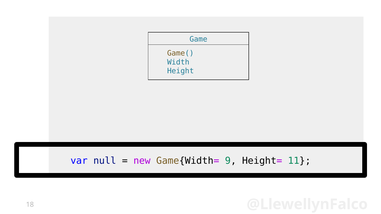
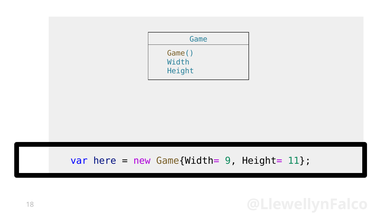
null: null -> here (105, 161)
